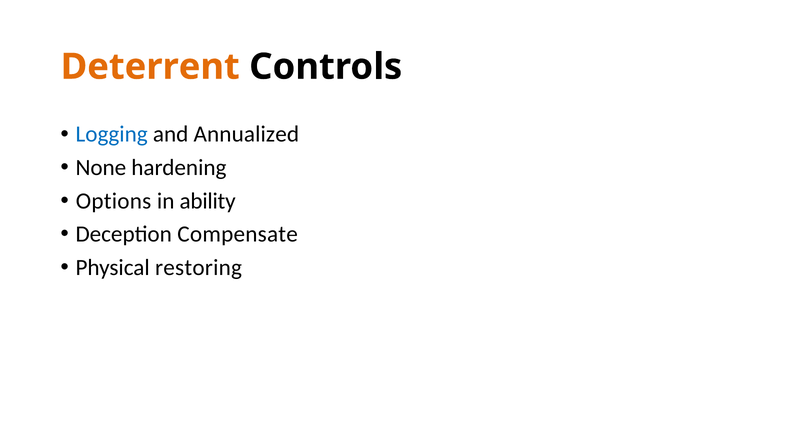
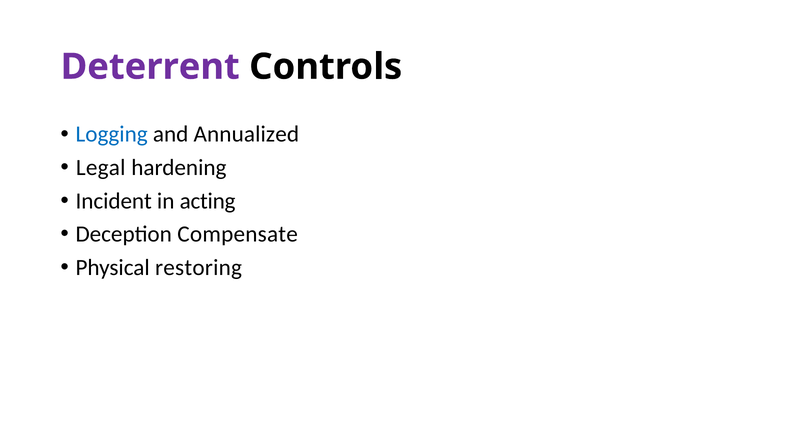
Deterrent colour: orange -> purple (150, 67)
None: None -> Legal (101, 168)
Options: Options -> Incident (114, 201)
ability: ability -> acting (208, 201)
